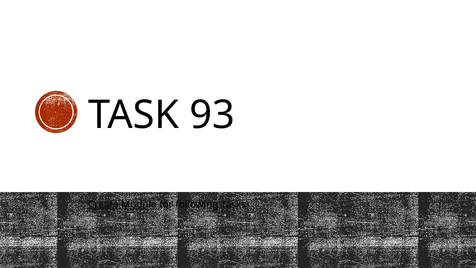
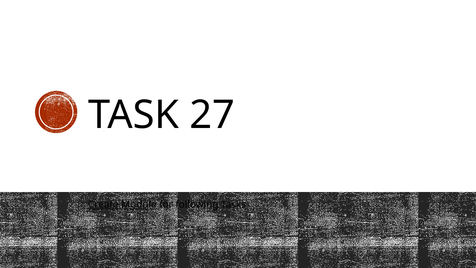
93: 93 -> 27 (212, 115)
